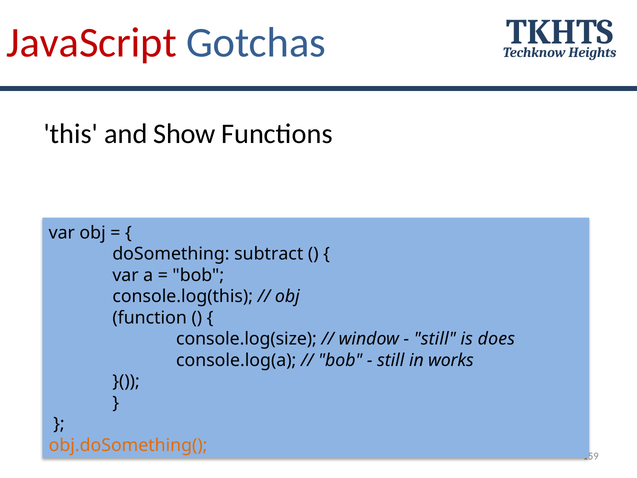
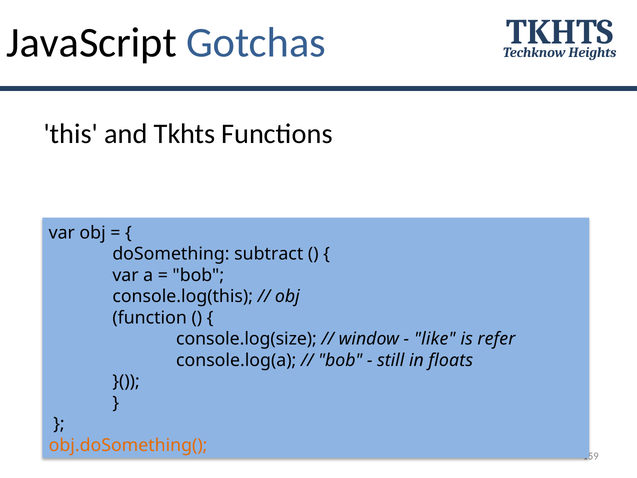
JavaScript colour: red -> black (92, 43)
and Show: Show -> Tkhts (185, 134)
still: still -> like (435, 339)
does: does -> refer (496, 339)
works: works -> floats (451, 360)
